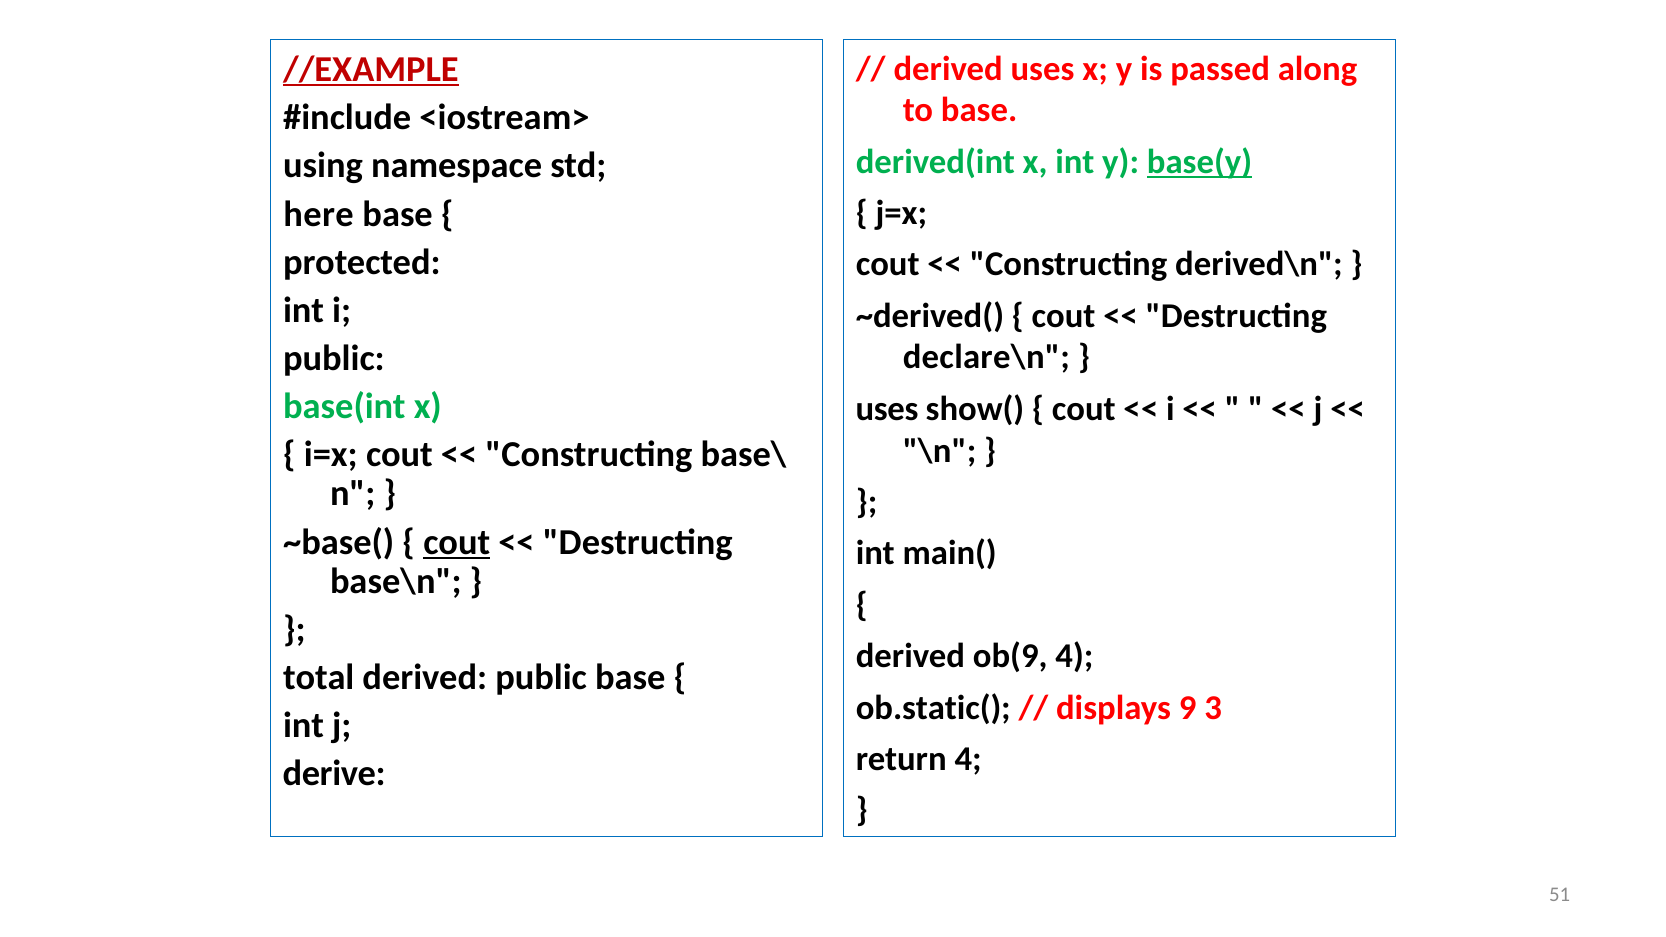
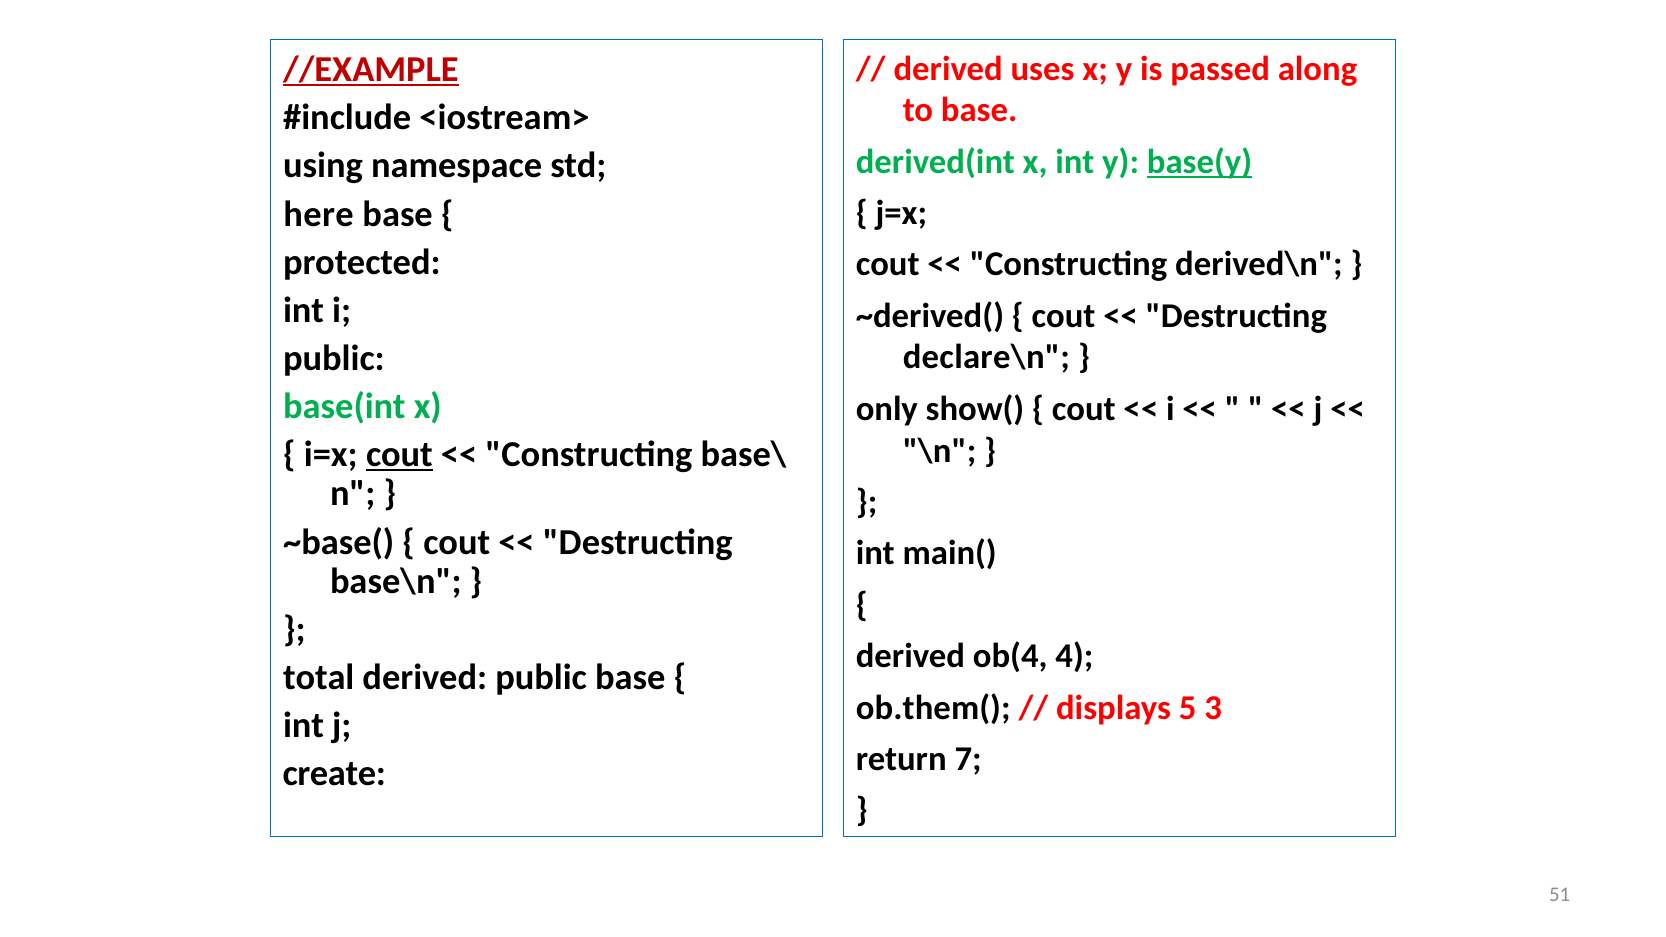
uses: uses -> only (887, 409)
cout underline: none -> present (399, 455)
cout underline: present -> none (457, 542)
ob(9: ob(9 -> ob(4 (1010, 656)
ob.static(: ob.static( -> ob.them( (933, 708)
9: 9 -> 5 (1188, 708)
return 4: 4 -> 7 (968, 759)
derive: derive -> create (334, 774)
